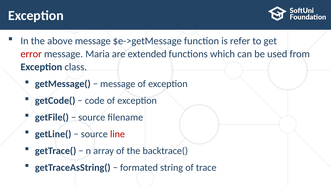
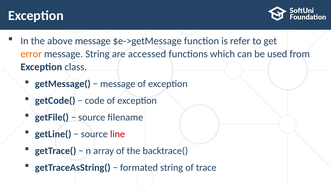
error colour: red -> orange (31, 54)
message Maria: Maria -> String (97, 54)
extended: extended -> accessed (147, 54)
